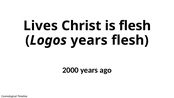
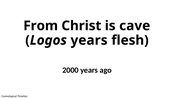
Lives: Lives -> From (41, 26)
is flesh: flesh -> cave (135, 26)
